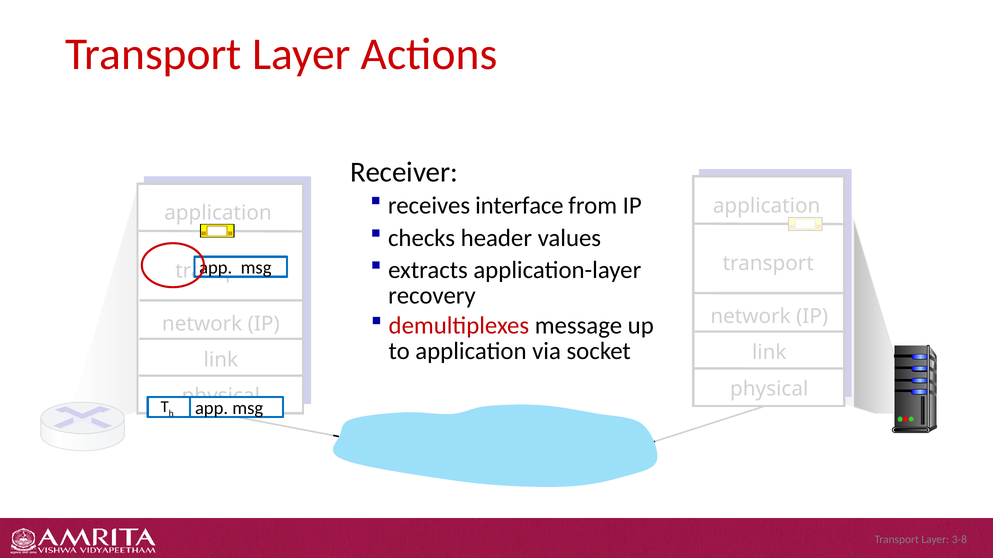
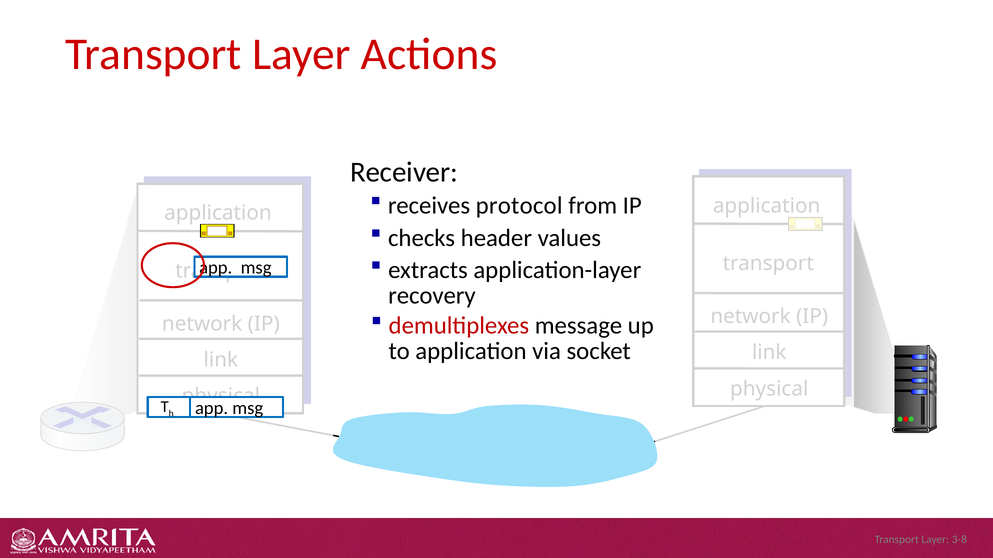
interface: interface -> protocol (519, 206)
